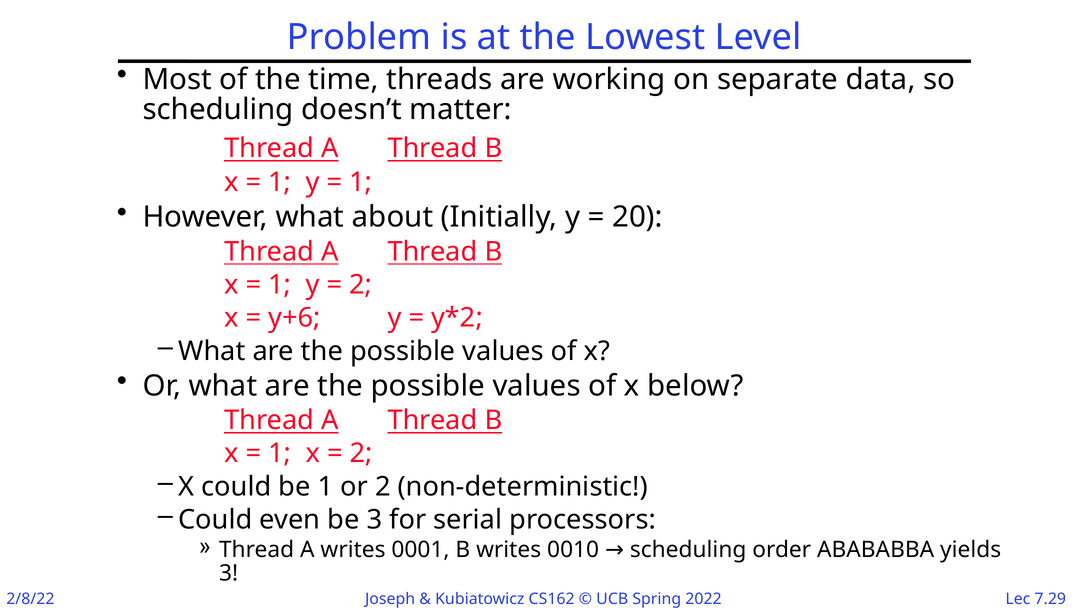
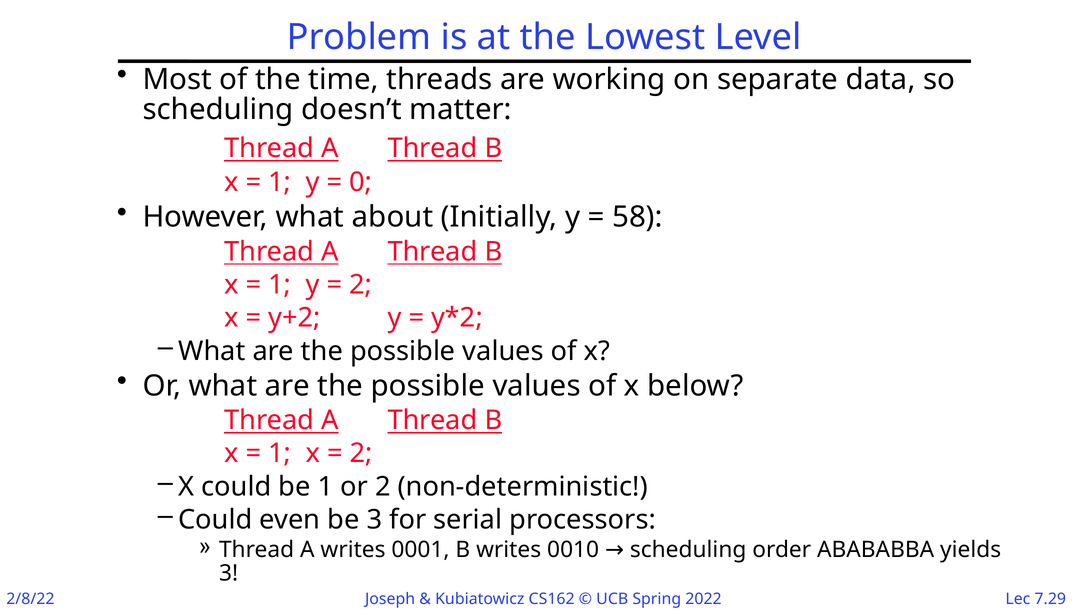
1: 1 -> 0 (361, 183)
20: 20 -> 58 (637, 217)
y+6: y+6 -> y+2 (294, 318)
